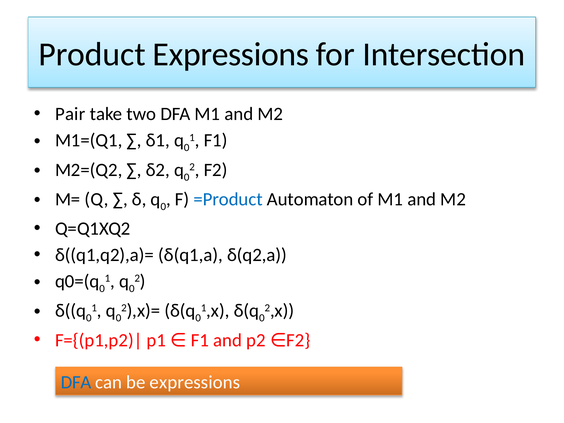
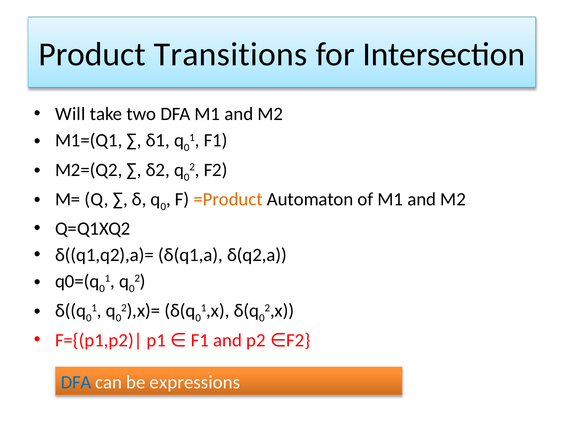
Product Expressions: Expressions -> Transitions (231, 55)
Pair: Pair -> Will (70, 114)
=Product colour: blue -> orange (228, 199)
